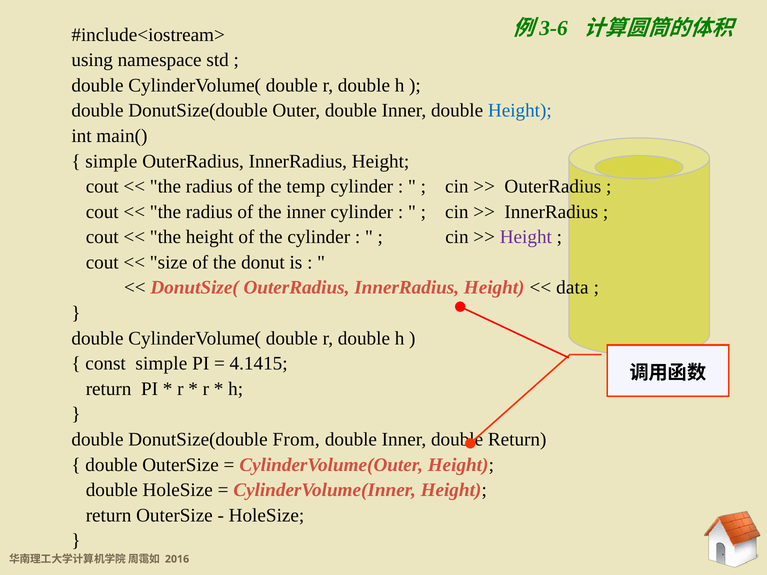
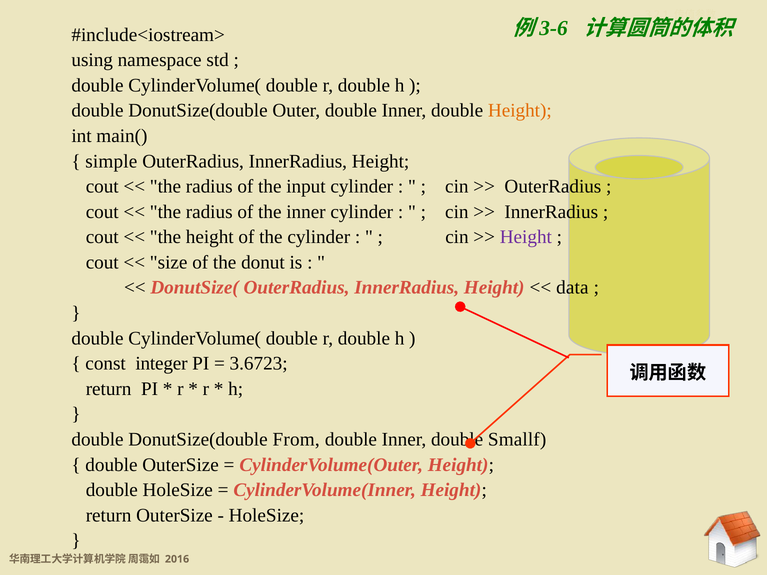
Height colour: blue -> orange (520, 111)
temp: temp -> input (306, 187)
const simple: simple -> integer (161, 364)
4.1415: 4.1415 -> 3.6723 (259, 364)
Return: Return -> Smallf (517, 440)
